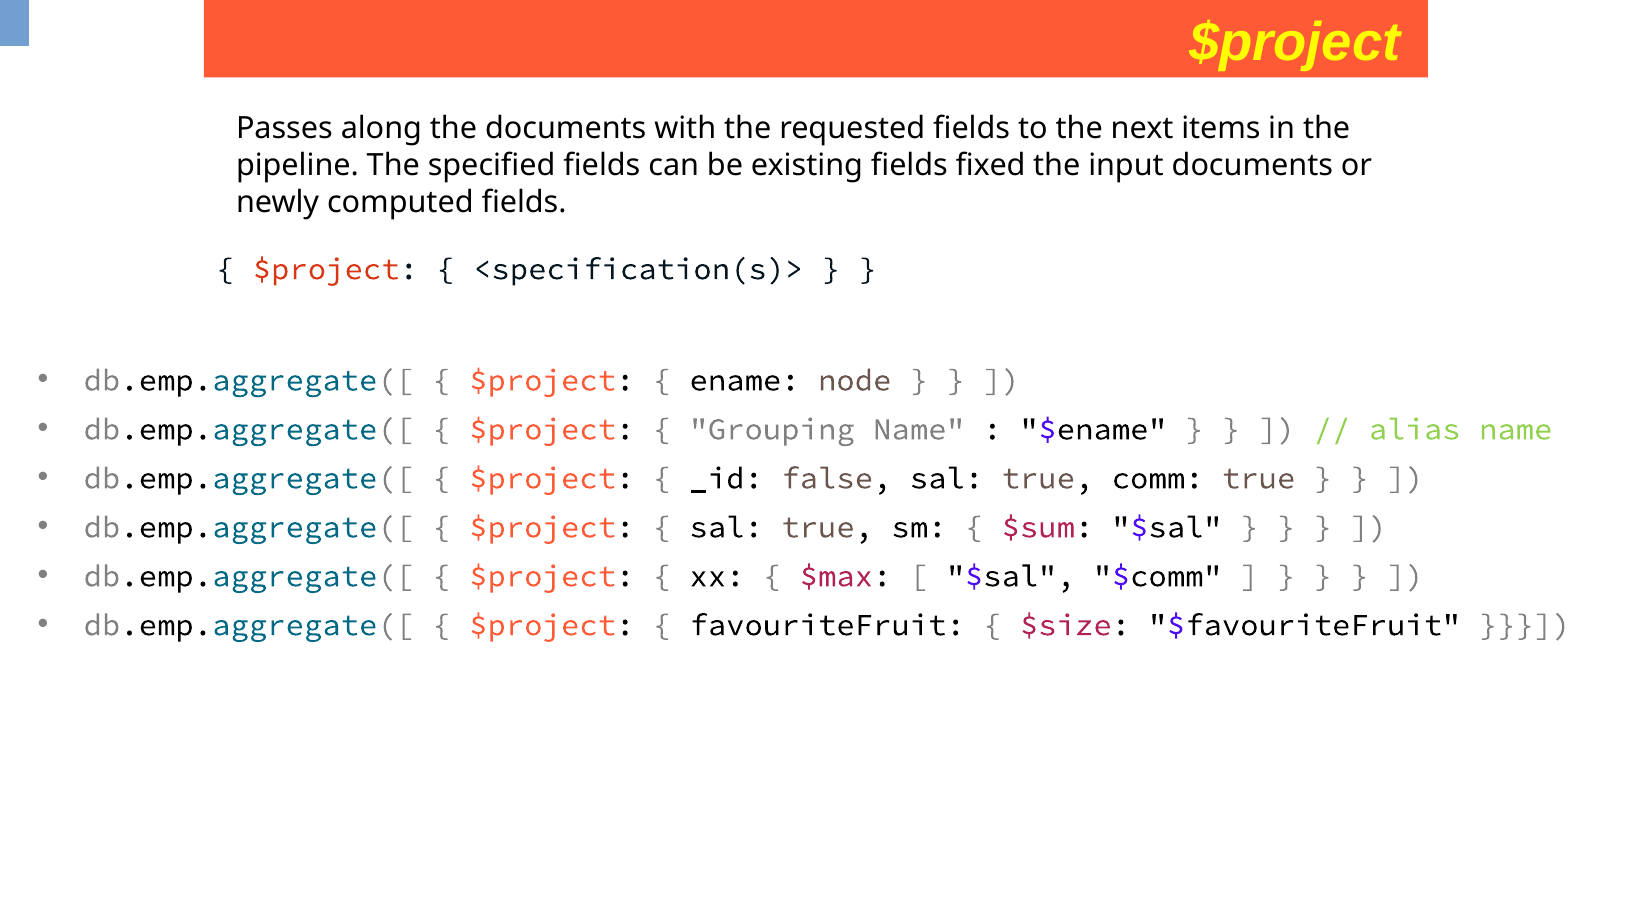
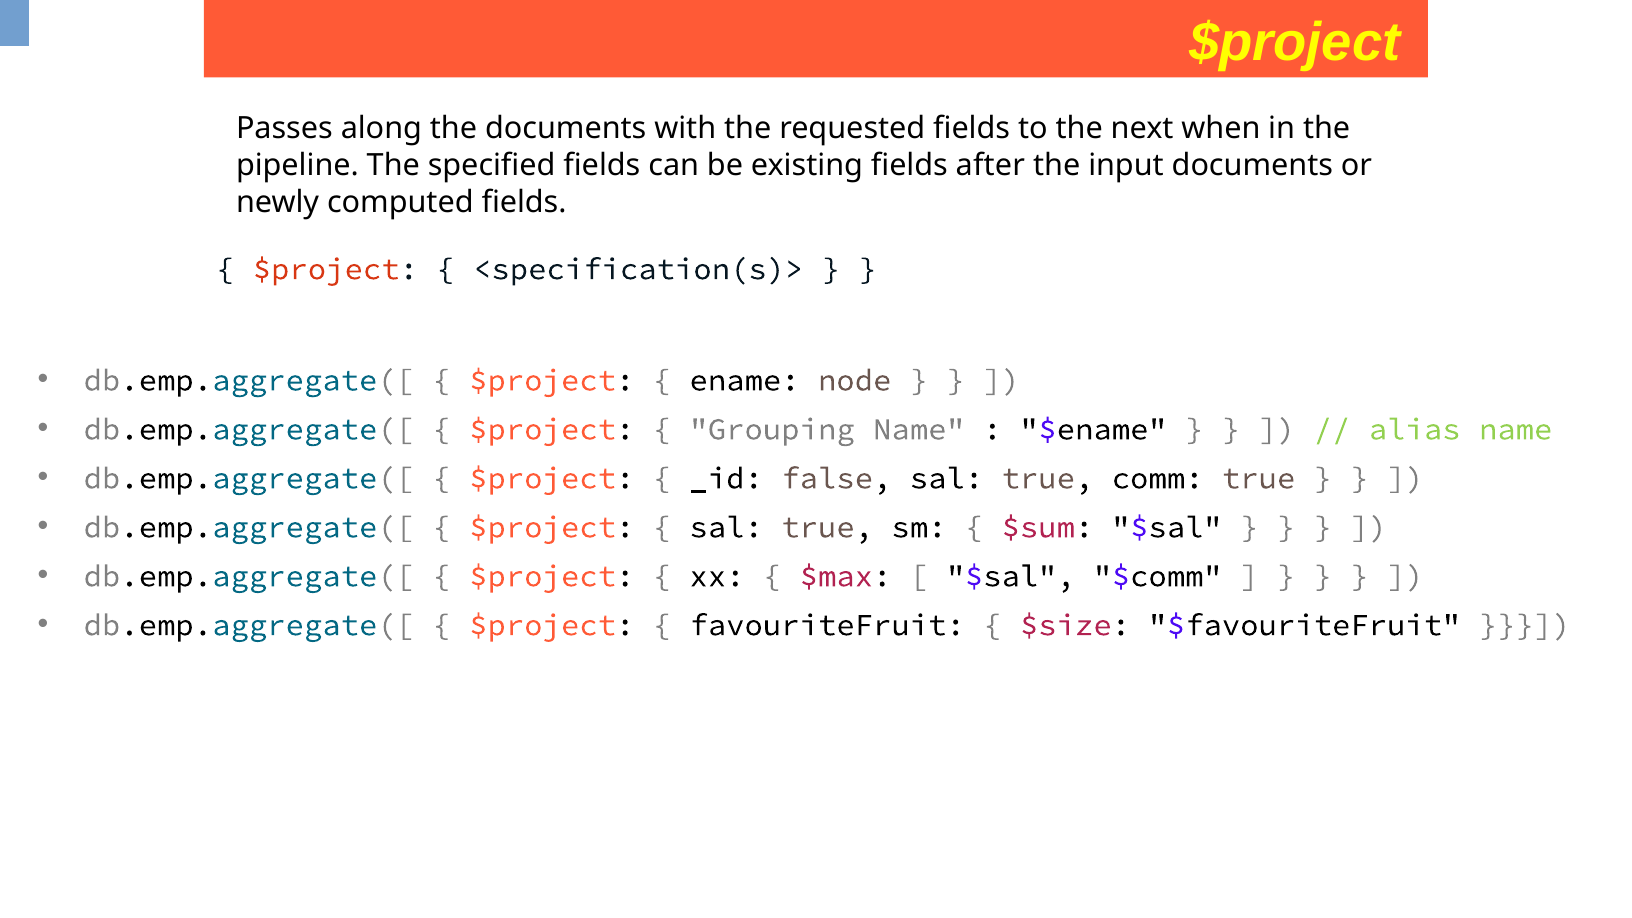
items: items -> when (1221, 128)
fixed: fixed -> after (990, 165)
